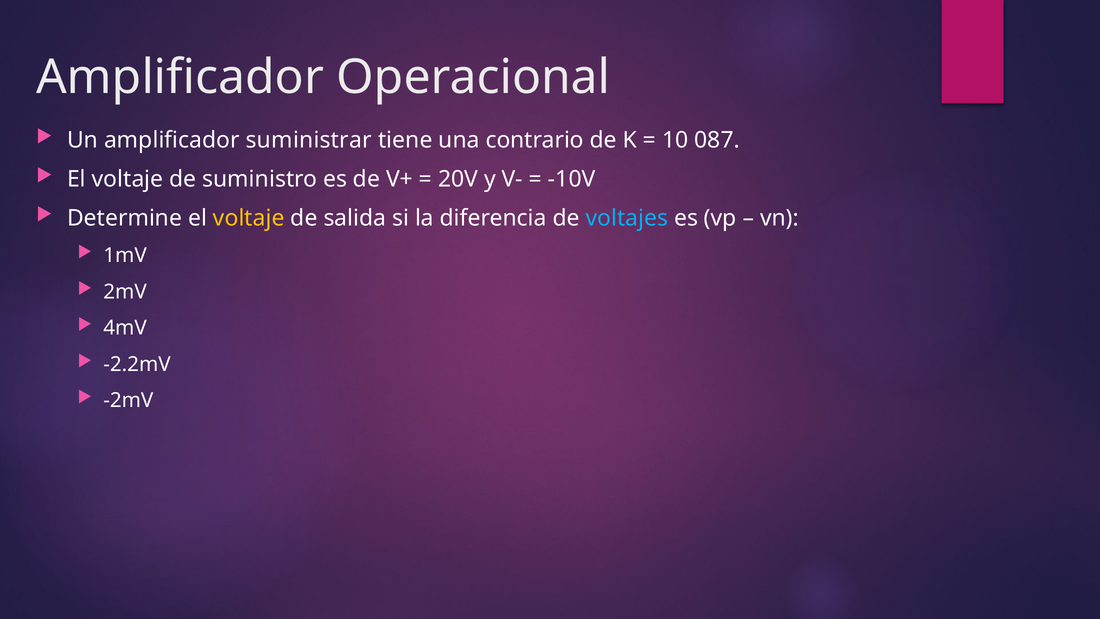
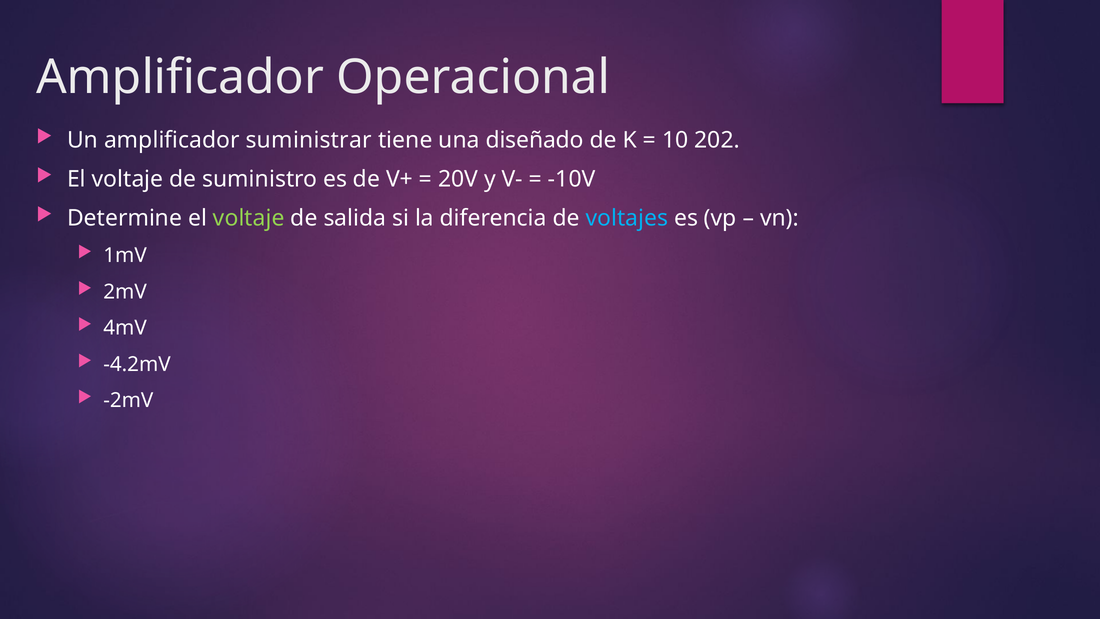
contrario: contrario -> diseñado (535, 140)
087: 087 -> 202 (717, 140)
voltaje colour: yellow -> light green (249, 218)
-2.2mV: -2.2mV -> -4.2mV (137, 364)
